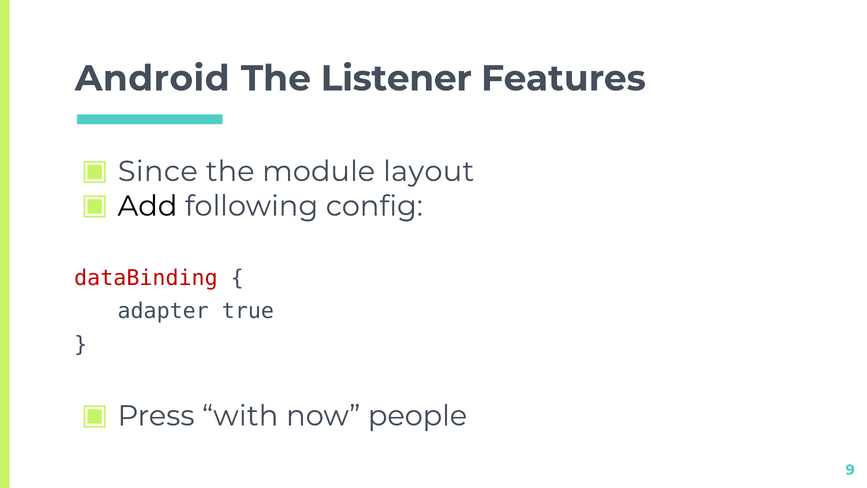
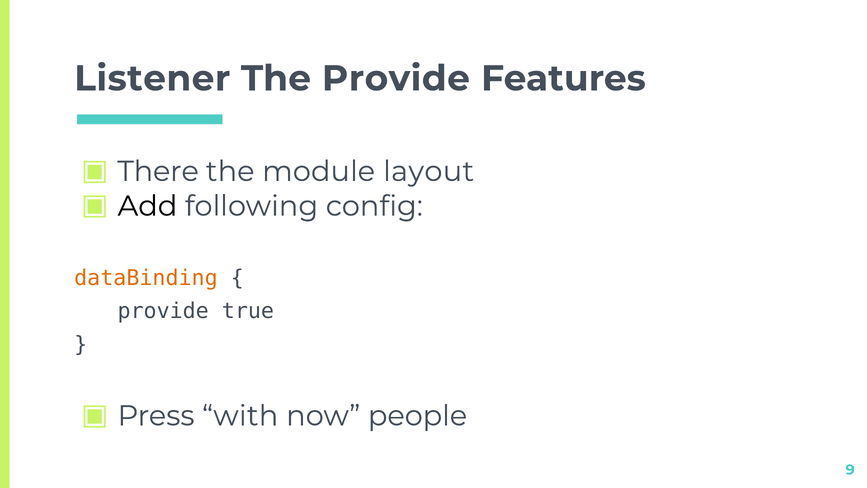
Android: Android -> Listener (152, 78)
The Listener: Listener -> Provide (396, 78)
Since: Since -> There (158, 171)
dataBinding colour: red -> orange (146, 278)
adapter: adapter -> provide (163, 311)
